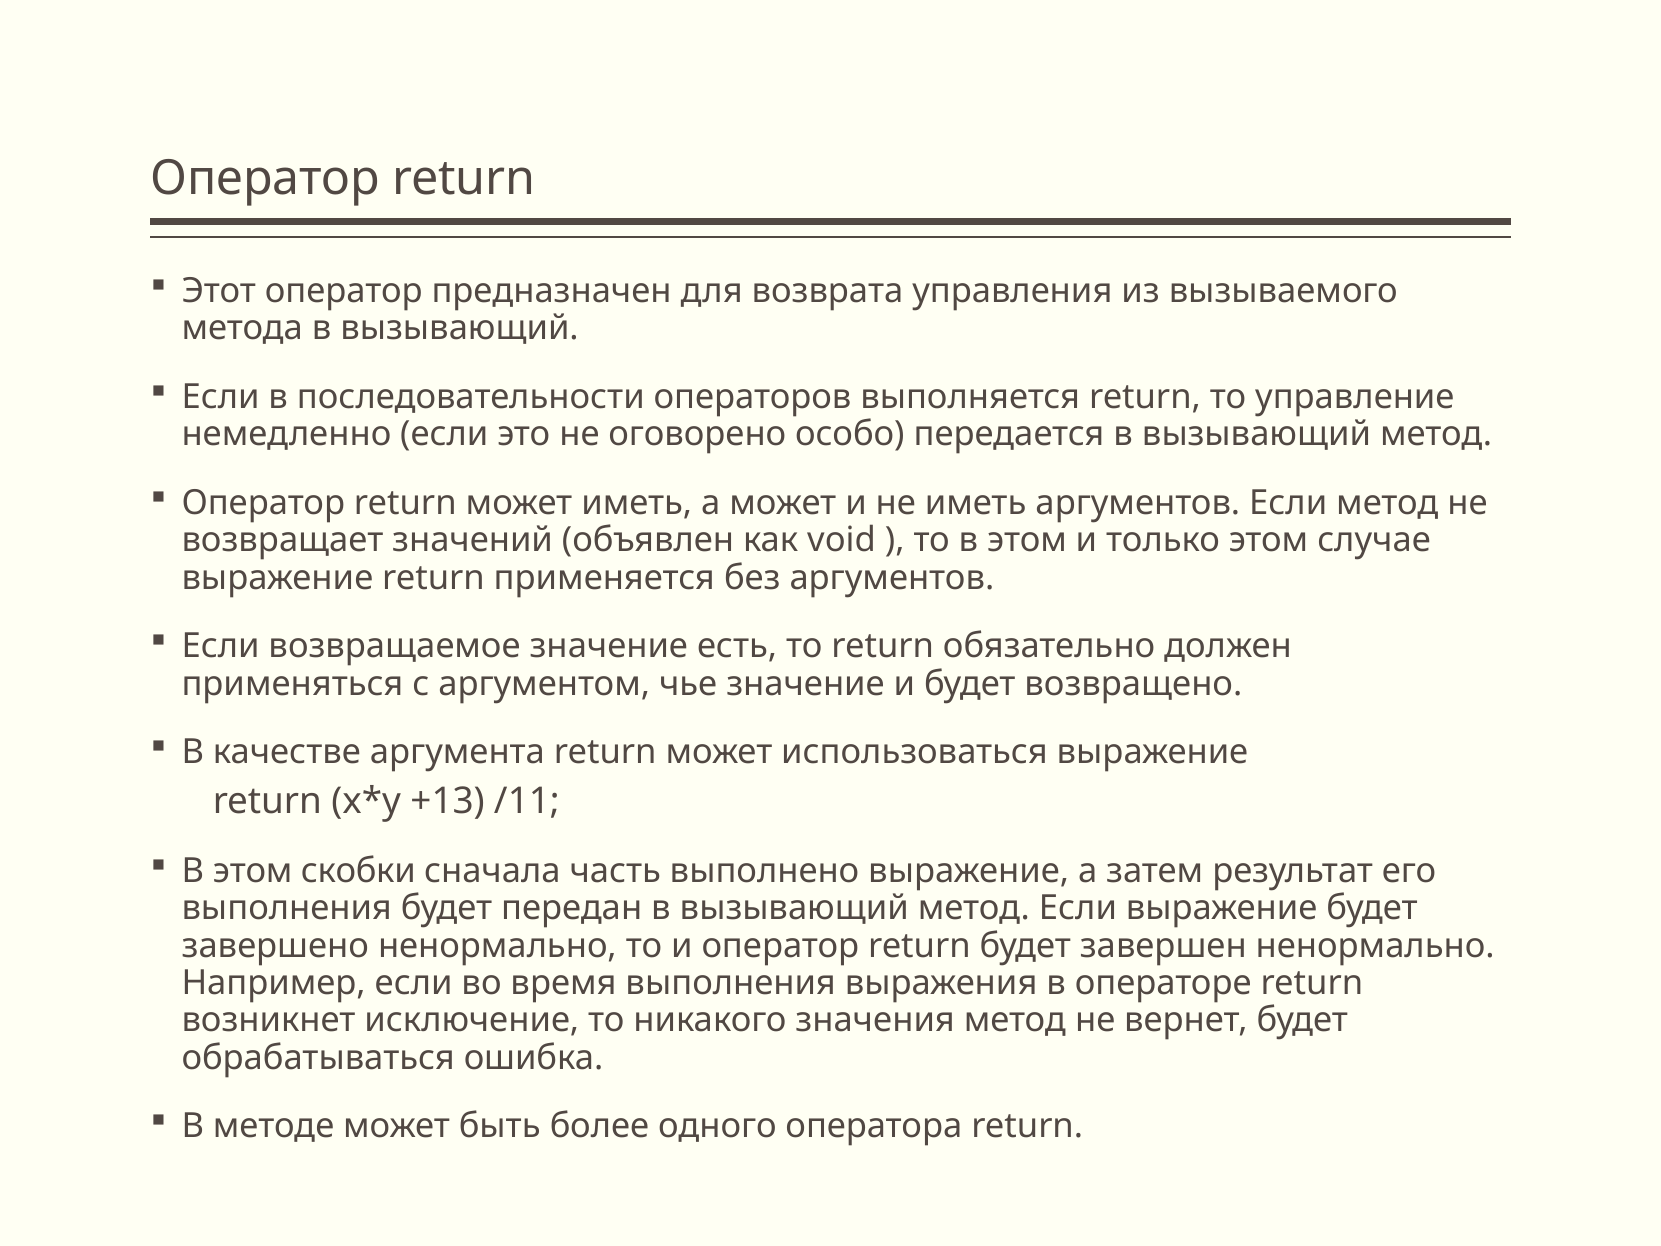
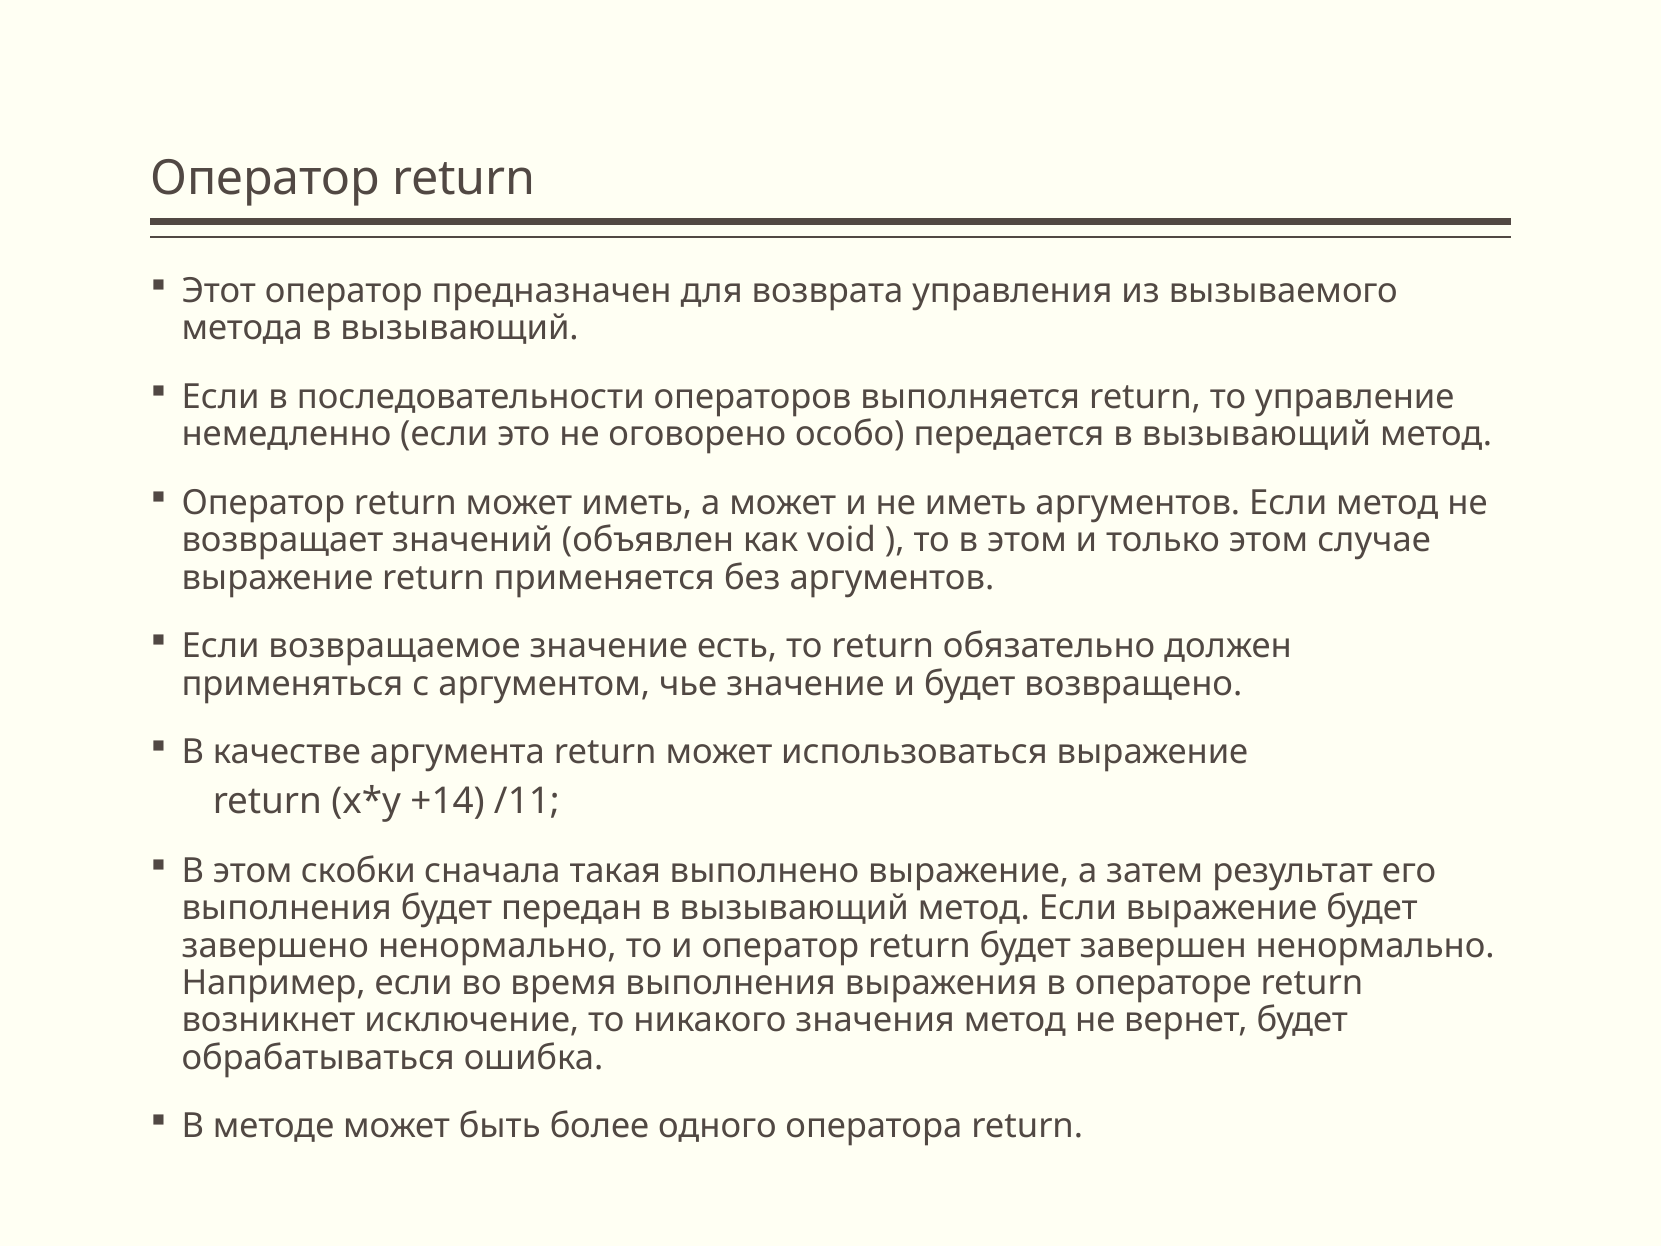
+13: +13 -> +14 (448, 801)
часть: часть -> такая (615, 871)
